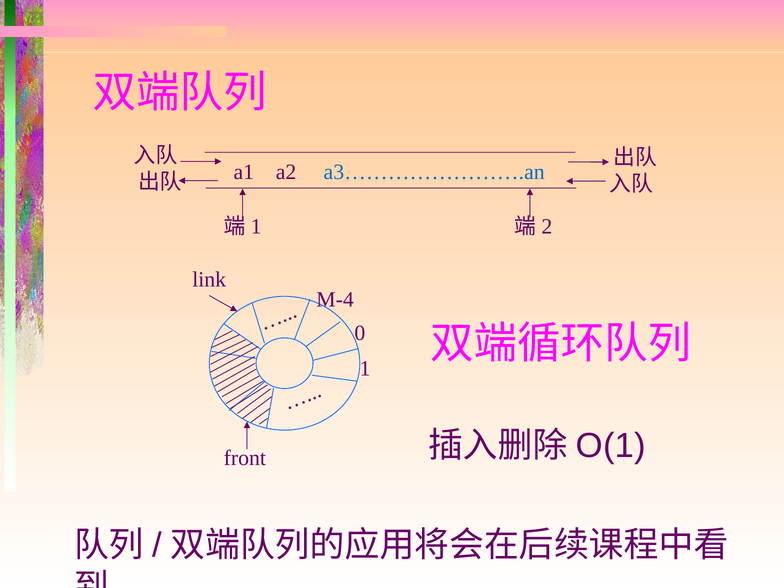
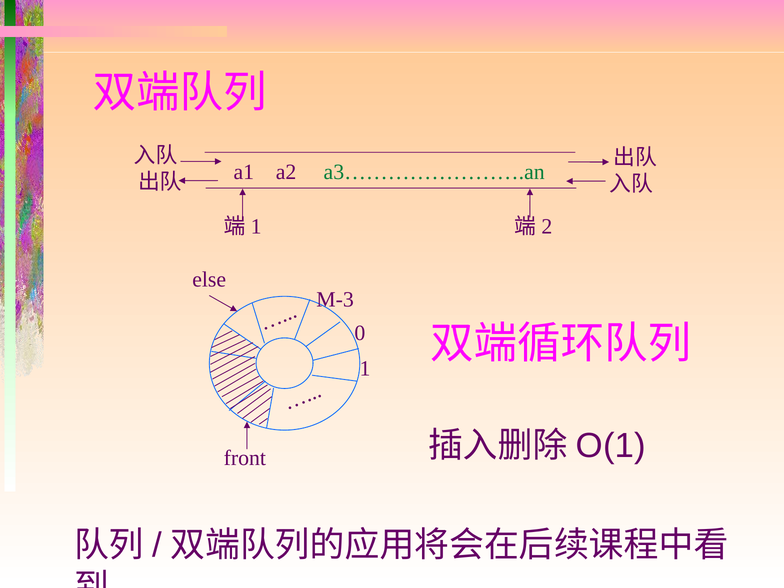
a3…………………….an colour: blue -> green (434, 172)
link: link -> else (209, 280)
M-4: M-4 -> M-3 (335, 300)
